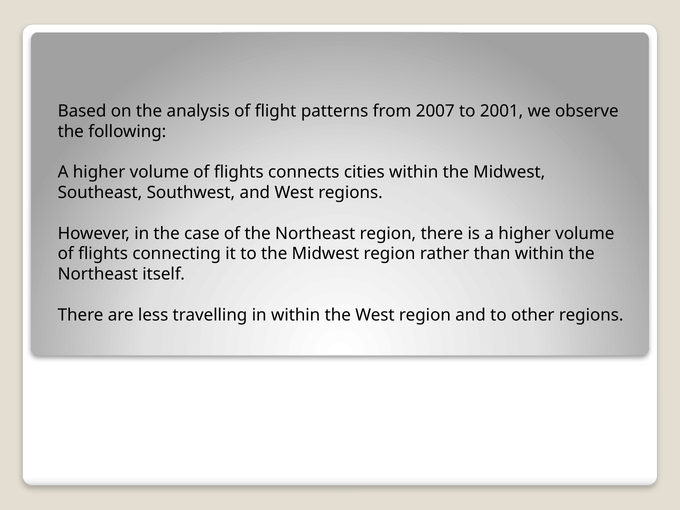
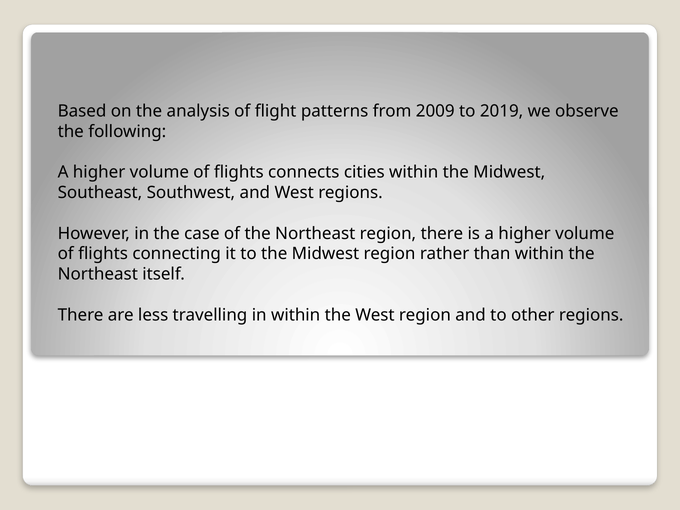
2007: 2007 -> 2009 (435, 111)
2001: 2001 -> 2019 (502, 111)
